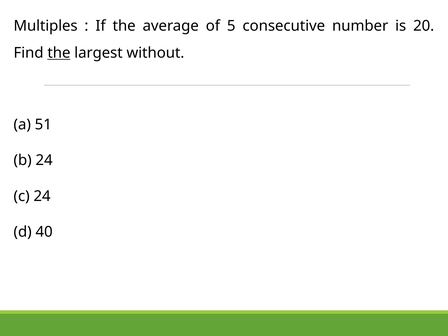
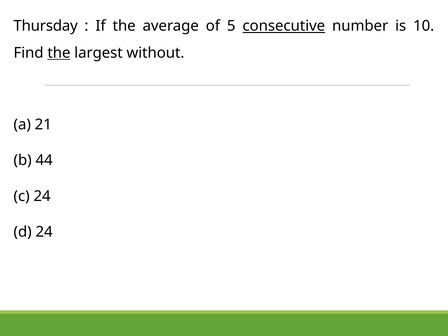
Multiples: Multiples -> Thursday (46, 26)
consecutive underline: none -> present (284, 26)
20: 20 -> 10 (424, 26)
51: 51 -> 21 (43, 125)
24: 24 -> 44 (44, 160)
40: 40 -> 24 (44, 232)
